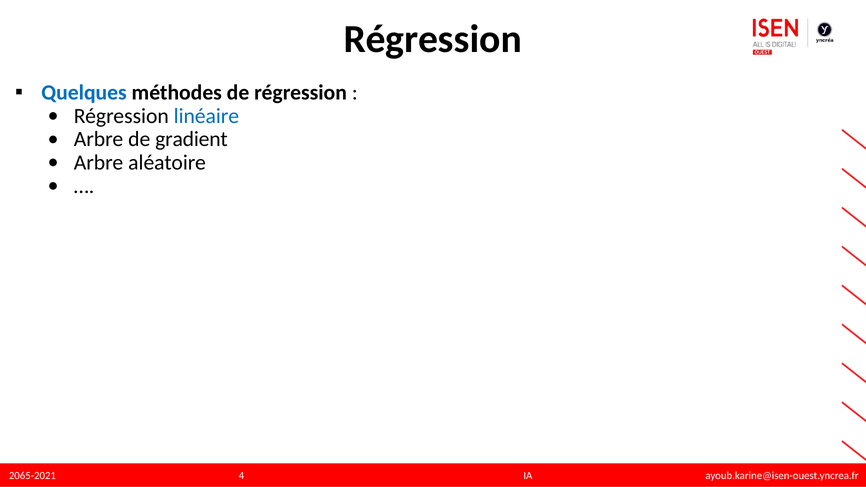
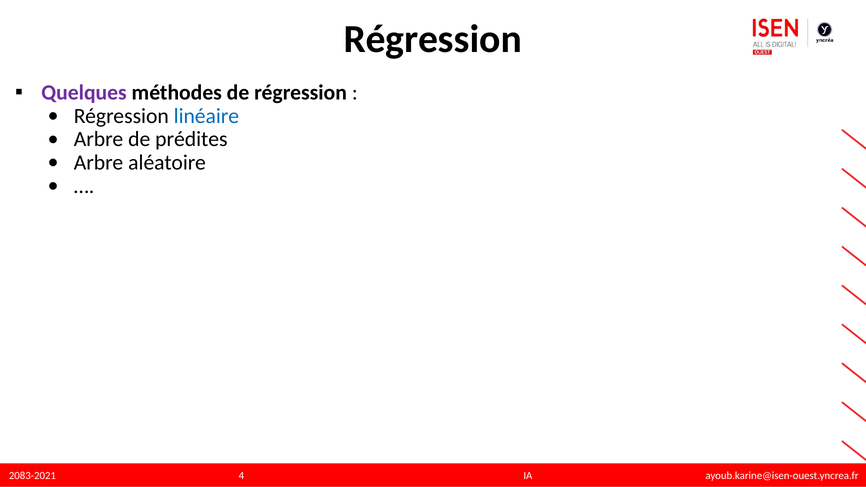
Quelques colour: blue -> purple (84, 93)
gradient: gradient -> prédites (191, 139)
2065-2021: 2065-2021 -> 2083-2021 (32, 476)
